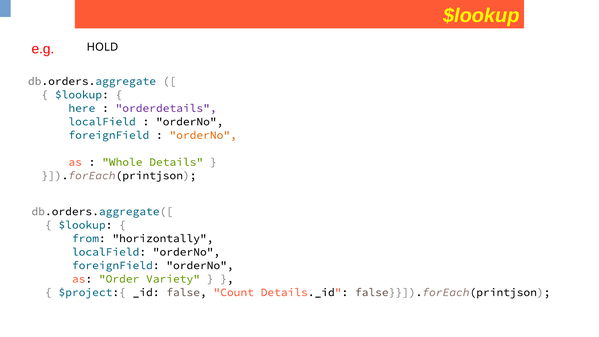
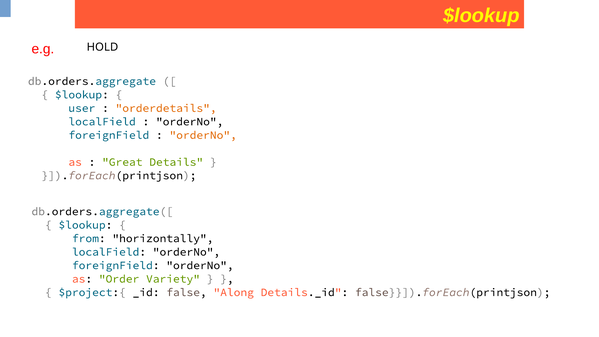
here: here -> user (82, 108)
orderdetails colour: purple -> orange (166, 108)
Whole: Whole -> Great (122, 162)
Count: Count -> Along (234, 292)
